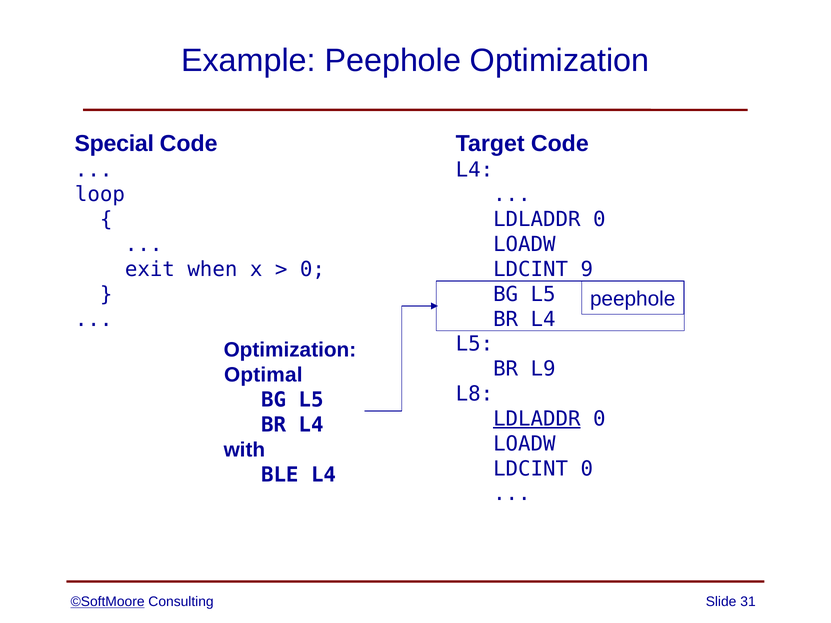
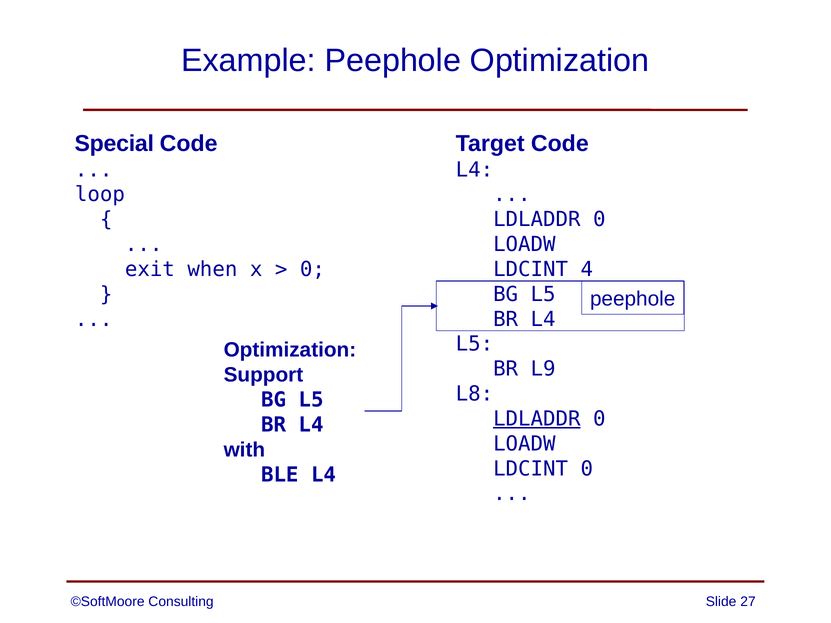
9: 9 -> 4 (587, 269)
Optimal: Optimal -> Support (263, 375)
©SoftMoore underline: present -> none (108, 602)
31: 31 -> 27 (748, 602)
